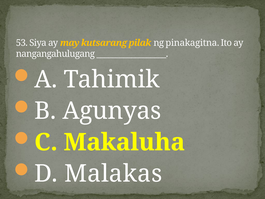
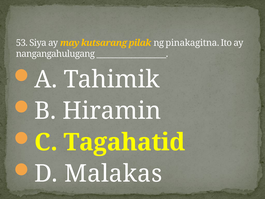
Agunyas: Agunyas -> Hiramin (112, 111)
Makaluha: Makaluha -> Tagahatid (124, 142)
